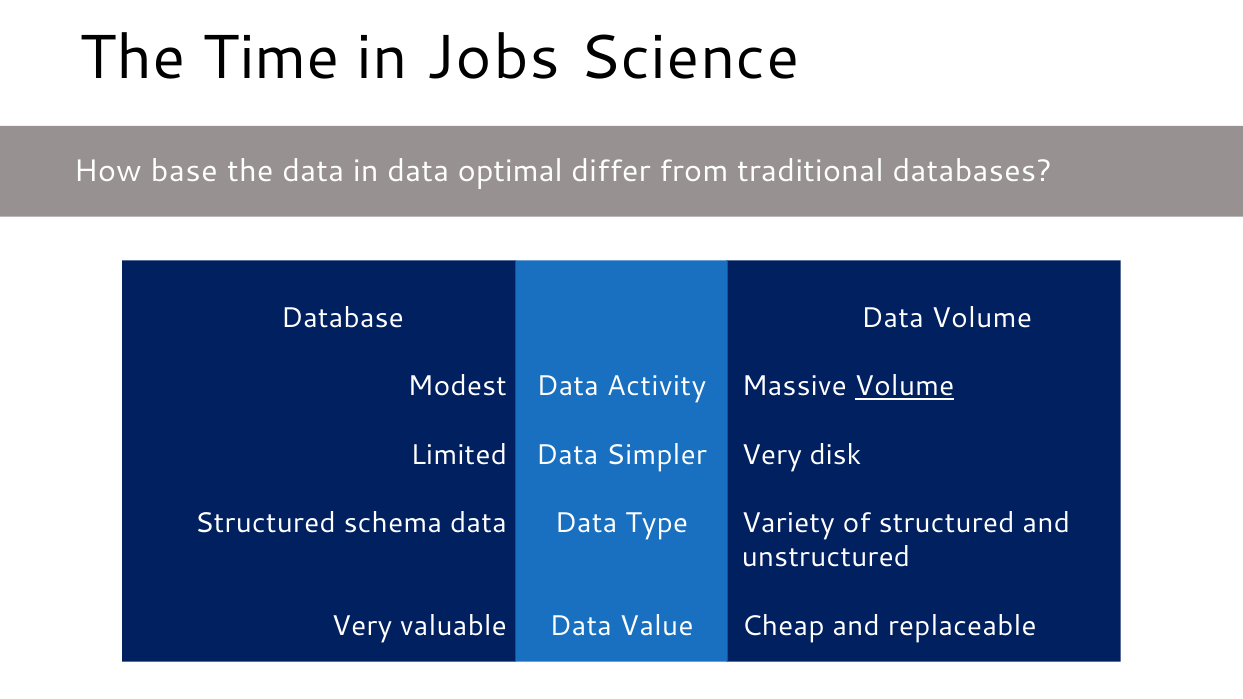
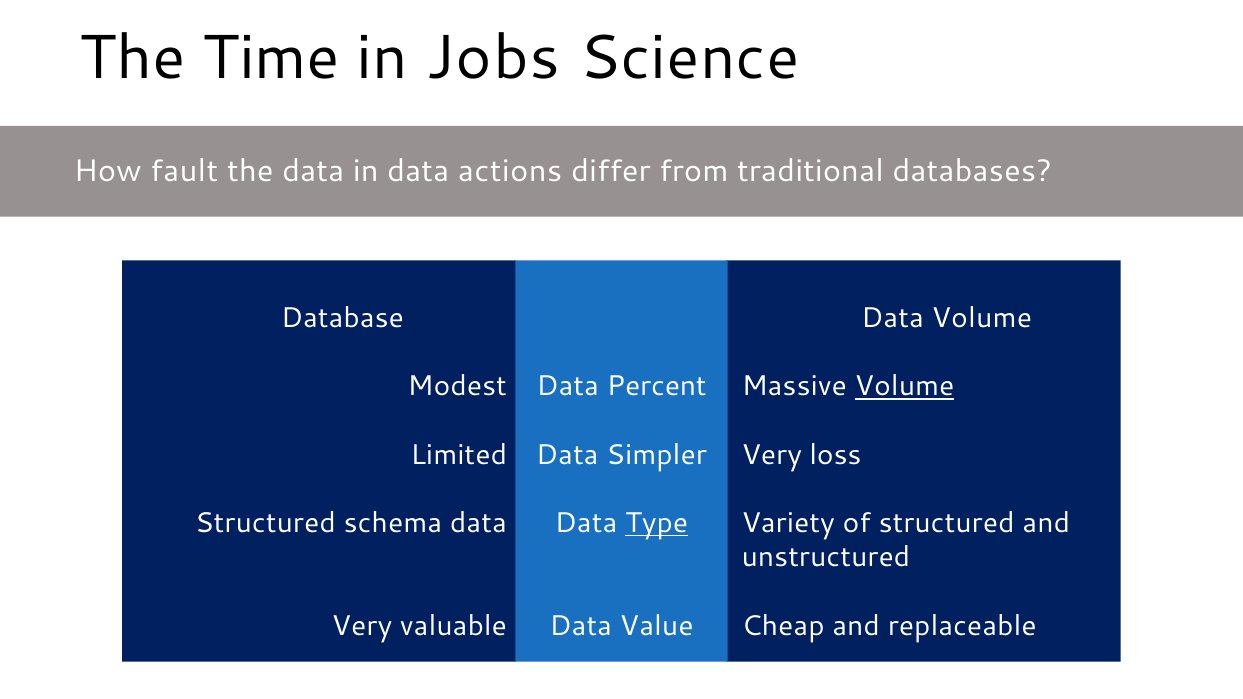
base: base -> fault (184, 171)
optimal: optimal -> actions (510, 171)
Activity: Activity -> Percent (657, 387)
disk: disk -> loss (835, 455)
Type underline: none -> present (657, 523)
